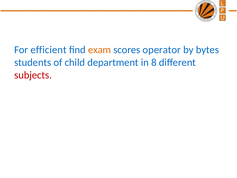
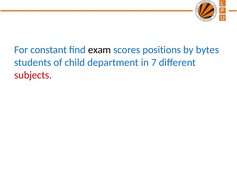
efficient: efficient -> constant (49, 50)
exam colour: orange -> black (100, 50)
operator: operator -> positions (162, 50)
8: 8 -> 7 (154, 62)
